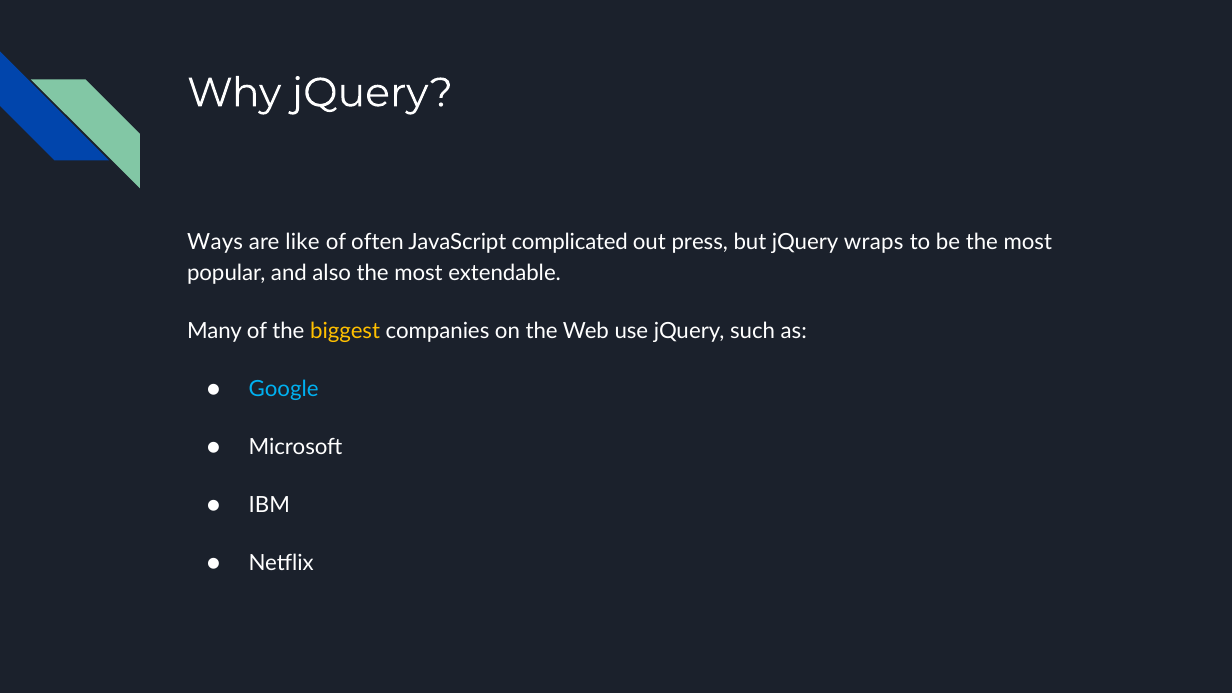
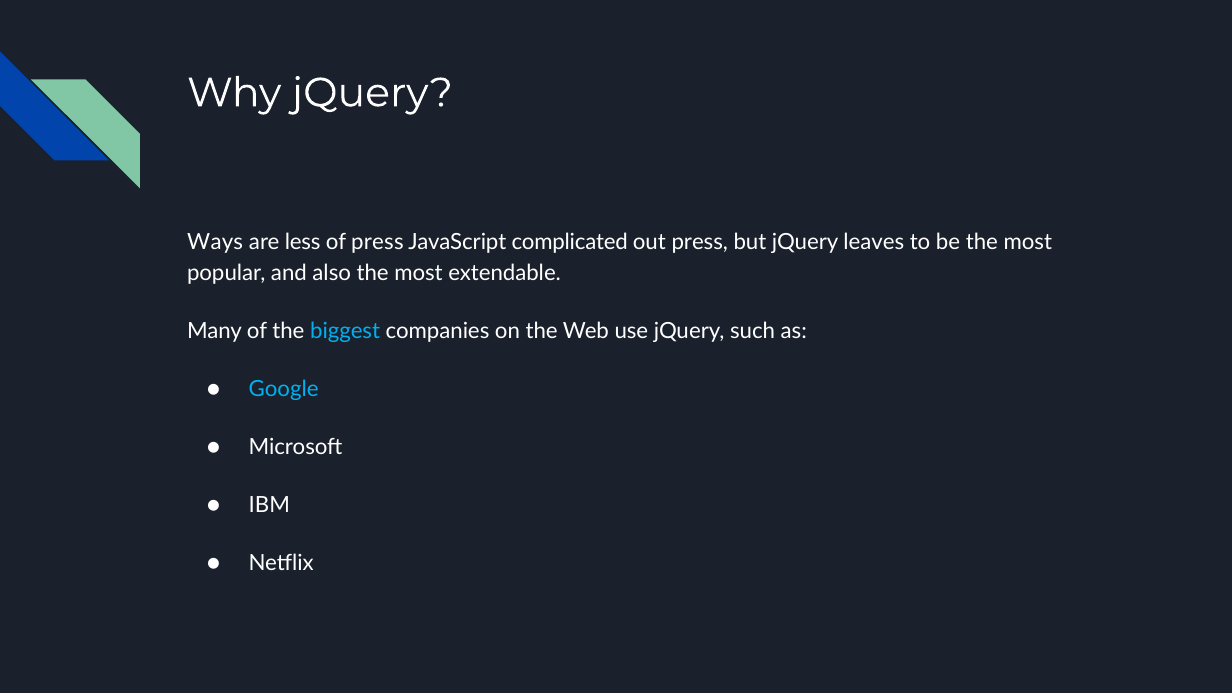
like: like -> less (303, 242)
of often: often -> press (377, 242)
wraps: wraps -> leaves (874, 242)
biggest colour: yellow -> light blue (345, 331)
